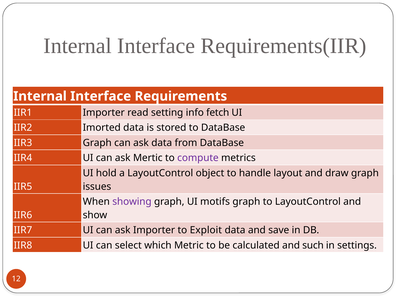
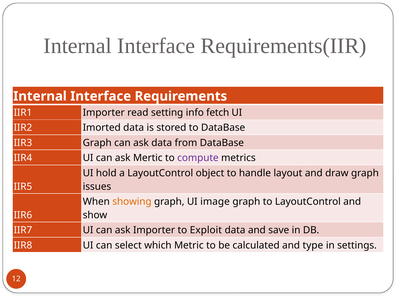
showing colour: purple -> orange (132, 202)
motifs: motifs -> image (215, 202)
such: such -> type (313, 245)
